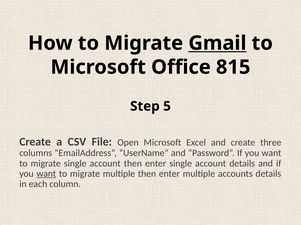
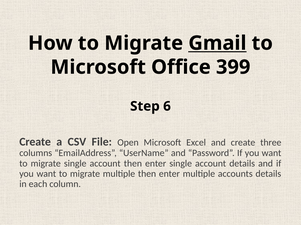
815: 815 -> 399 (233, 67)
5: 5 -> 6 (167, 107)
want underline: present -> none (46, 174)
